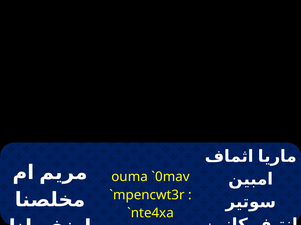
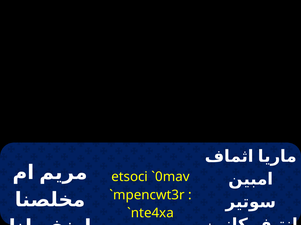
ouma: ouma -> etsoci (130, 177)
